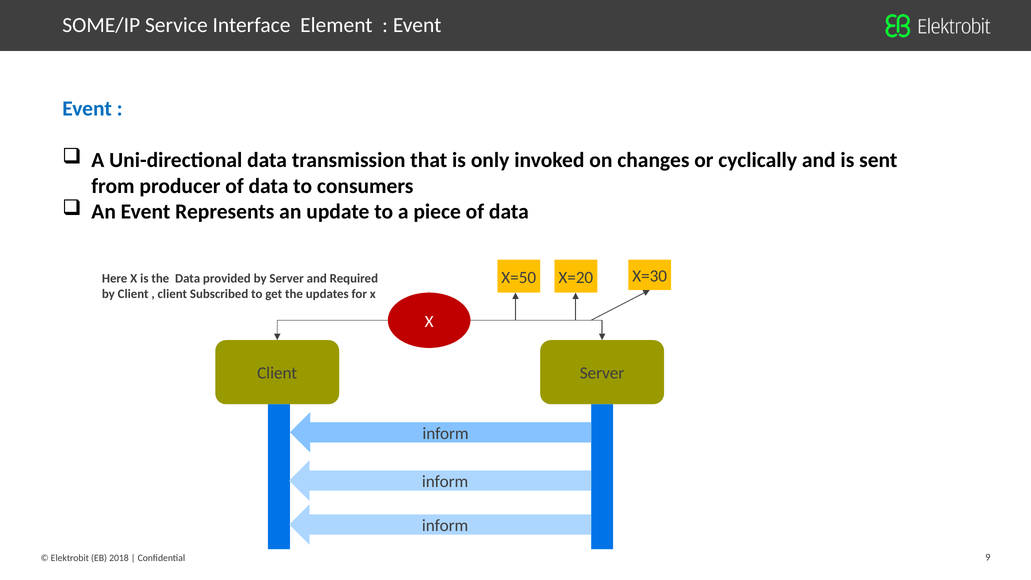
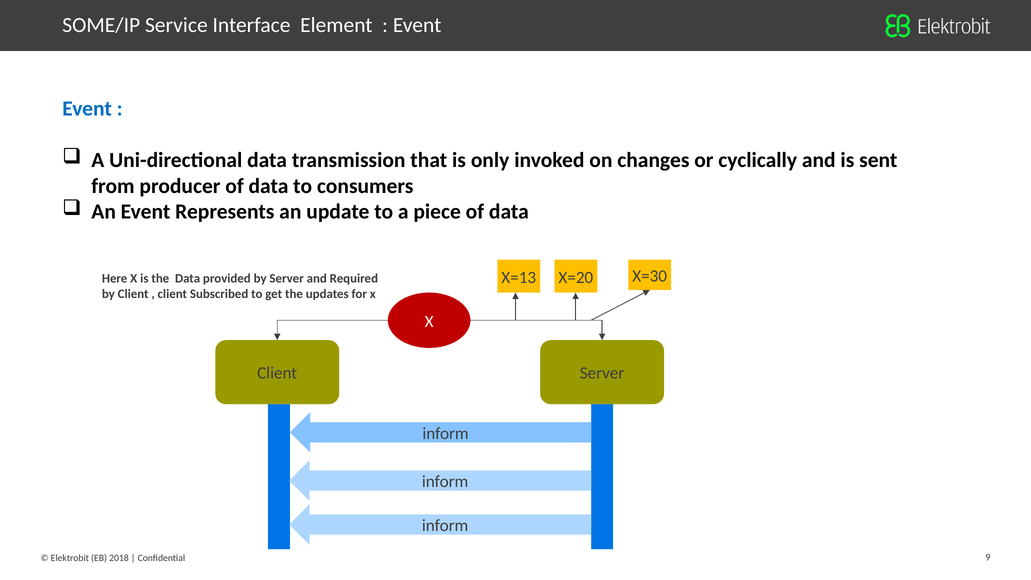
X=50: X=50 -> X=13 (519, 277)
